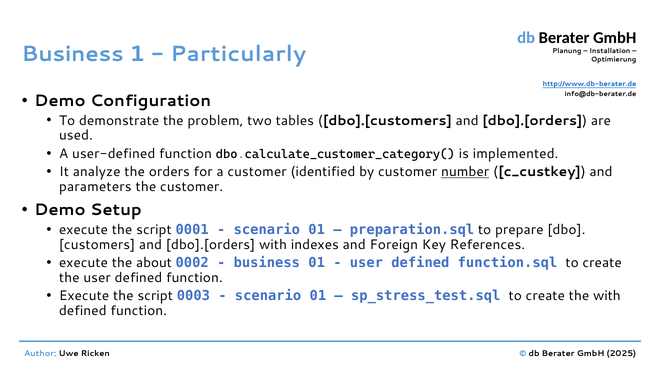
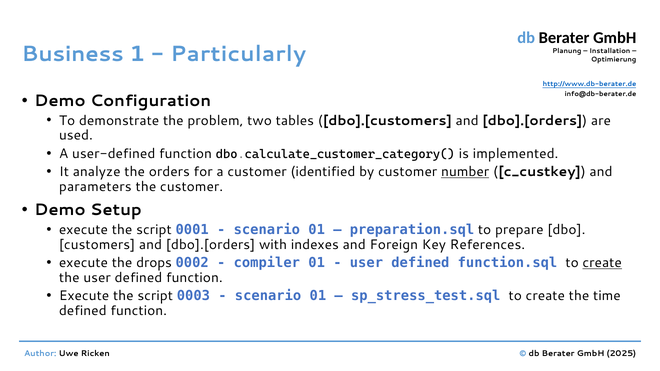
about: about -> drops (154, 263)
business: business -> compiler (267, 263)
create underline: none -> present (602, 263)
the with: with -> time (607, 296)
